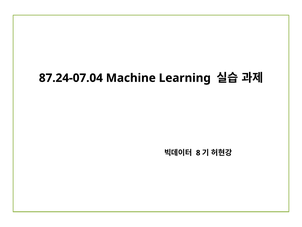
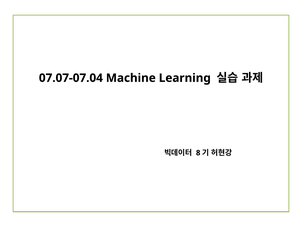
87.24-07.04: 87.24-07.04 -> 07.07-07.04 (71, 78)
